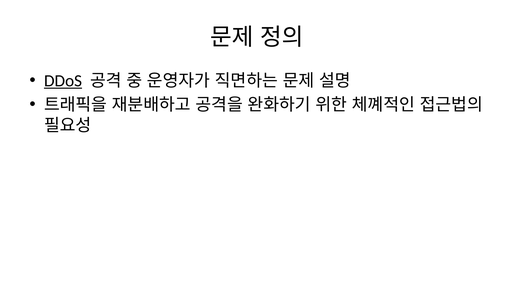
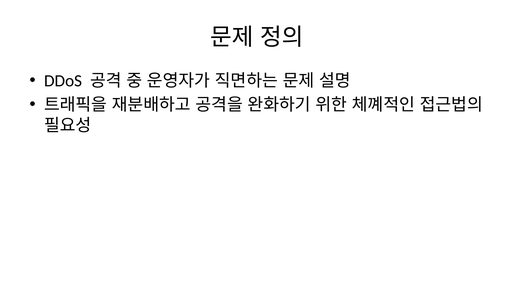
DDoS underline: present -> none (63, 81)
